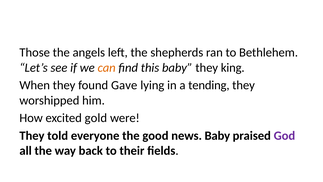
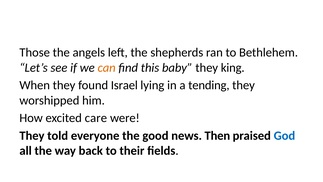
Gave: Gave -> Israel (124, 85)
gold: gold -> care (96, 118)
news Baby: Baby -> Then (217, 135)
God colour: purple -> blue (284, 135)
